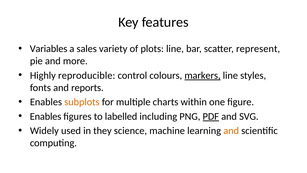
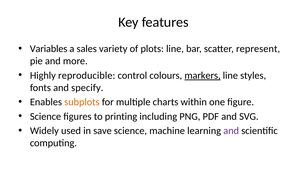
reports: reports -> specify (87, 88)
Enables: Enables -> Science (46, 116)
labelled: labelled -> printing (121, 116)
PDF underline: present -> none (211, 116)
they: they -> save (102, 131)
and colour: orange -> purple (231, 131)
